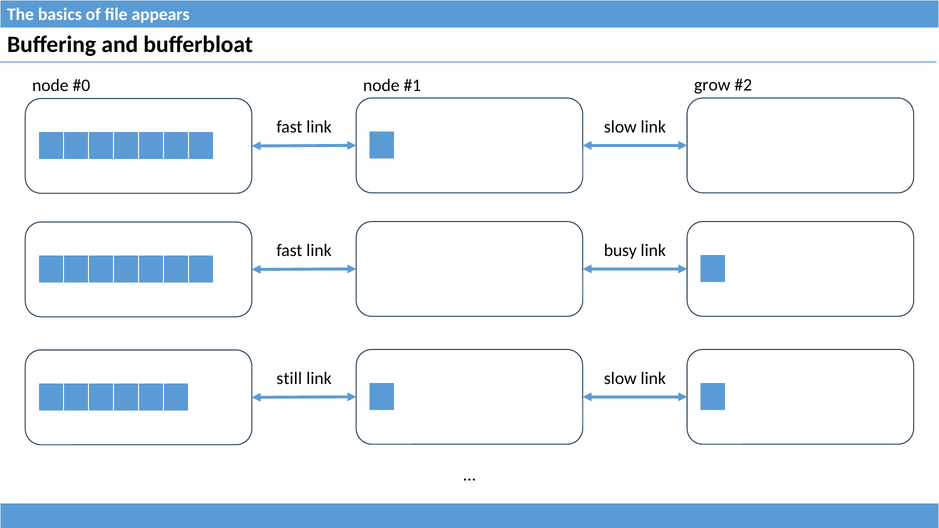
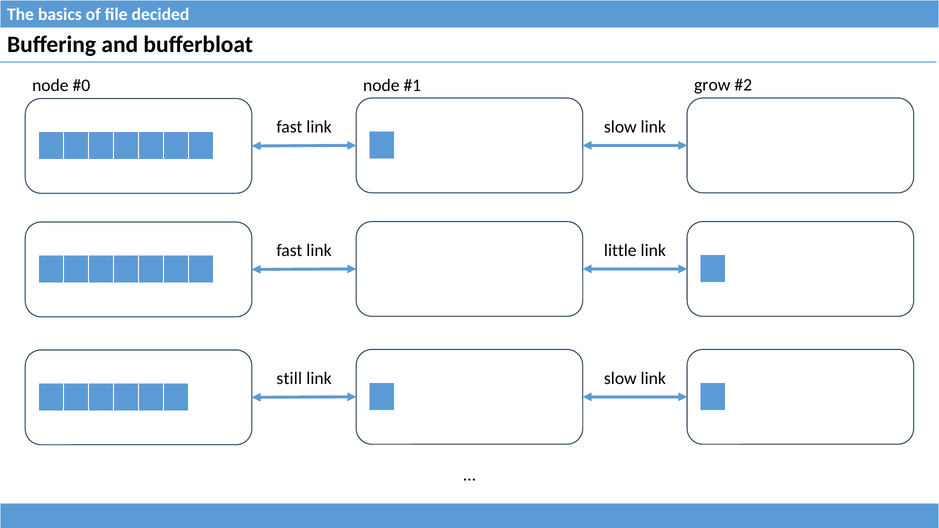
appears: appears -> decided (161, 14)
busy: busy -> little (620, 251)
